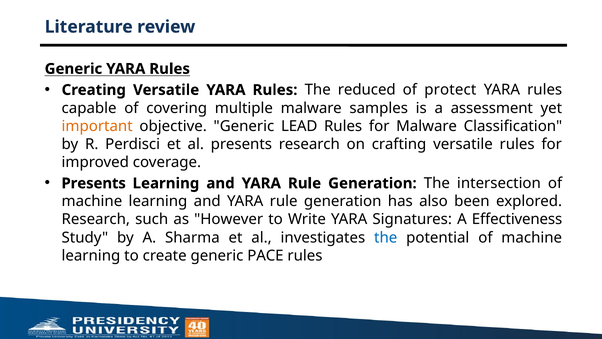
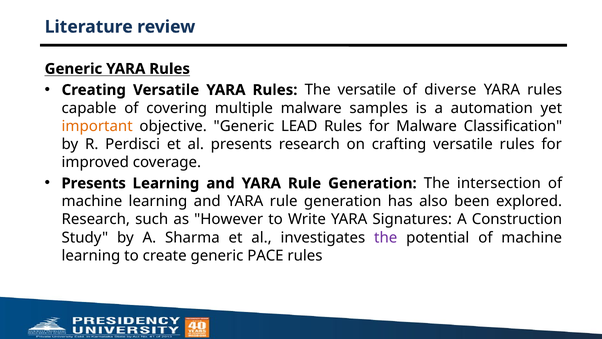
The reduced: reduced -> versatile (367, 90)
protect: protect -> diverse (450, 90)
assessment: assessment -> automation (492, 108)
Effectiveness: Effectiveness -> Construction (517, 219)
the colour: blue -> purple (386, 237)
